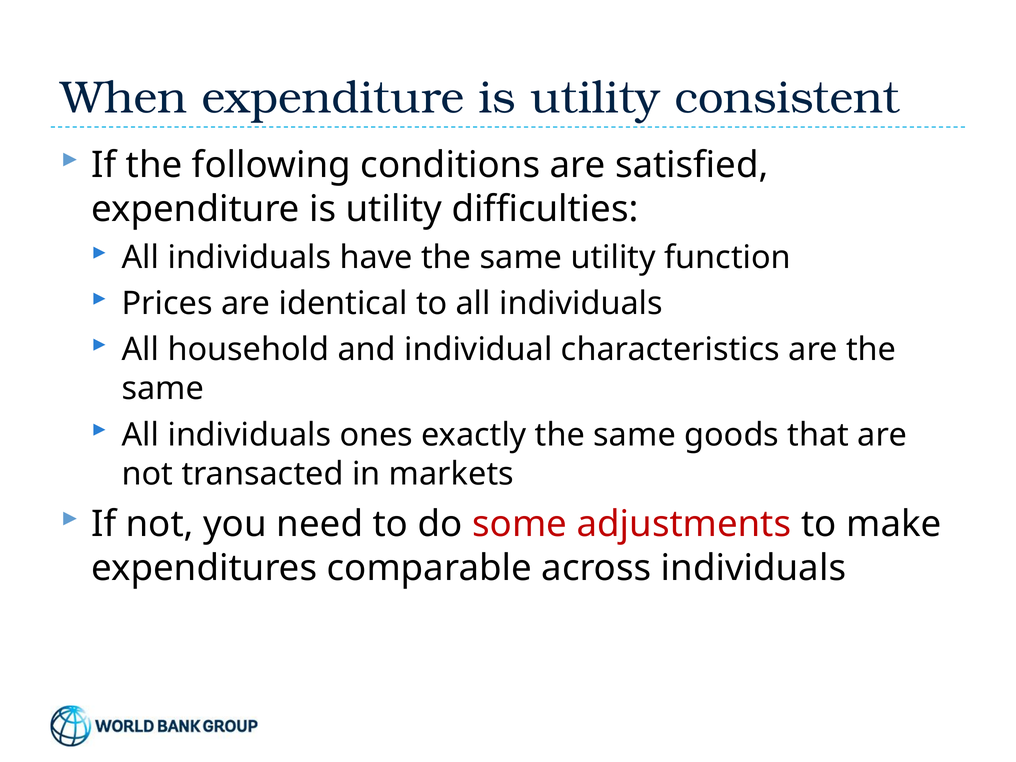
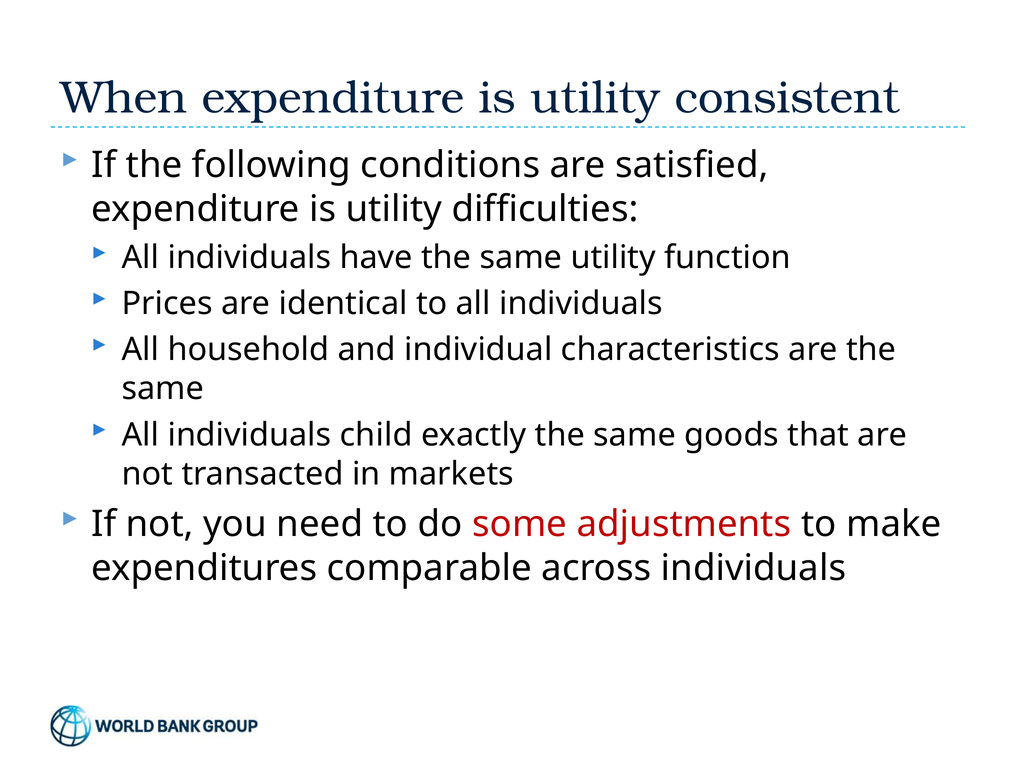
ones: ones -> child (376, 435)
